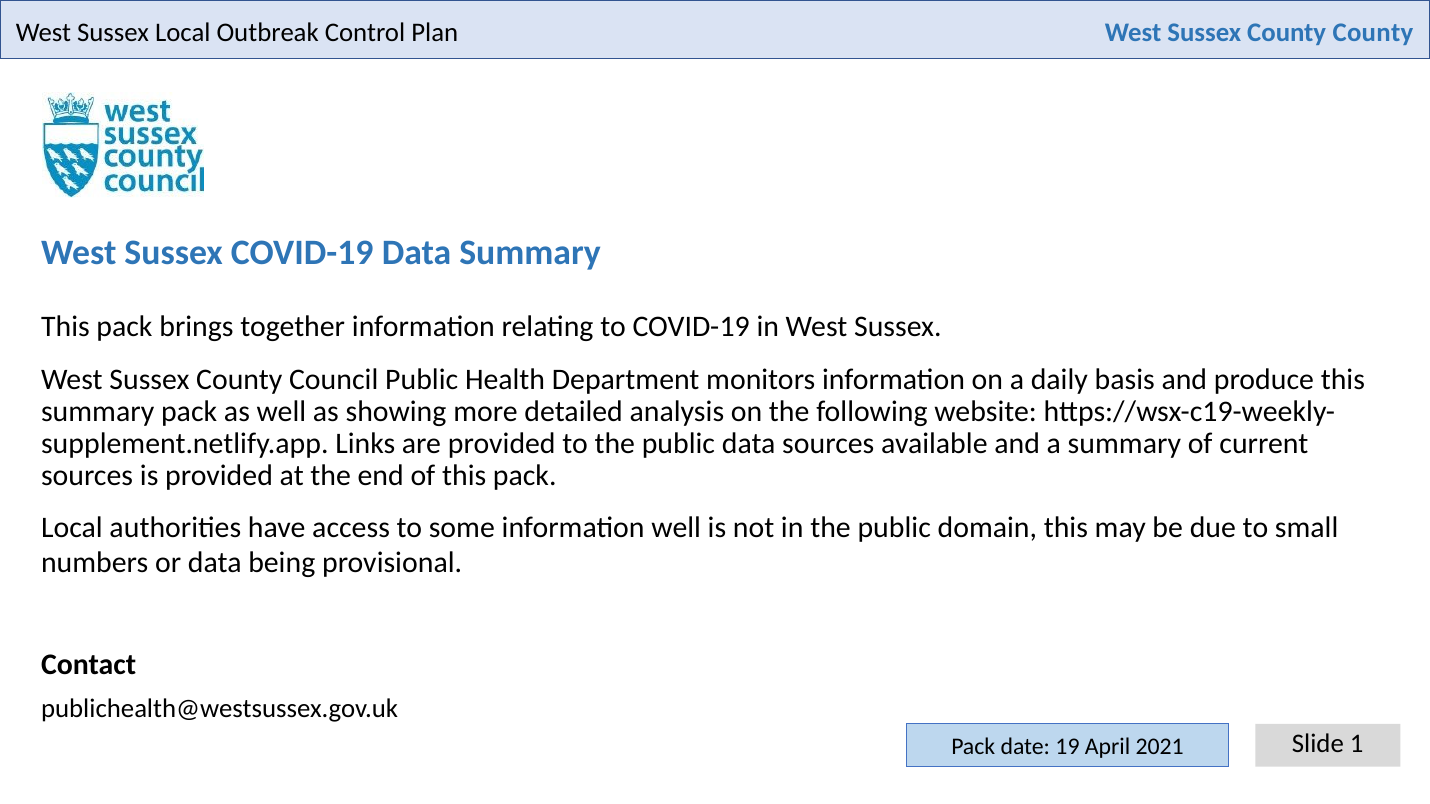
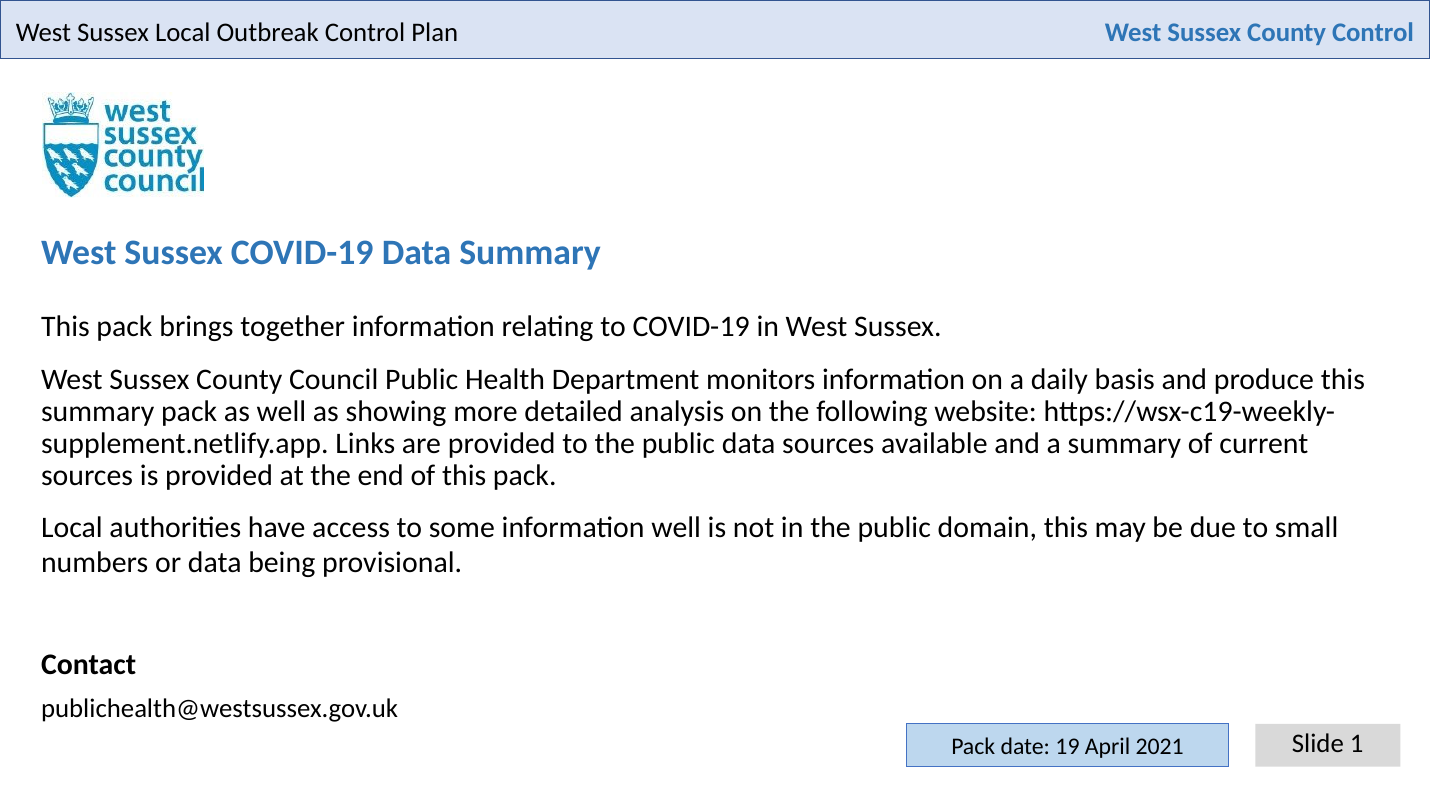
County County: County -> Control (1373, 33)
